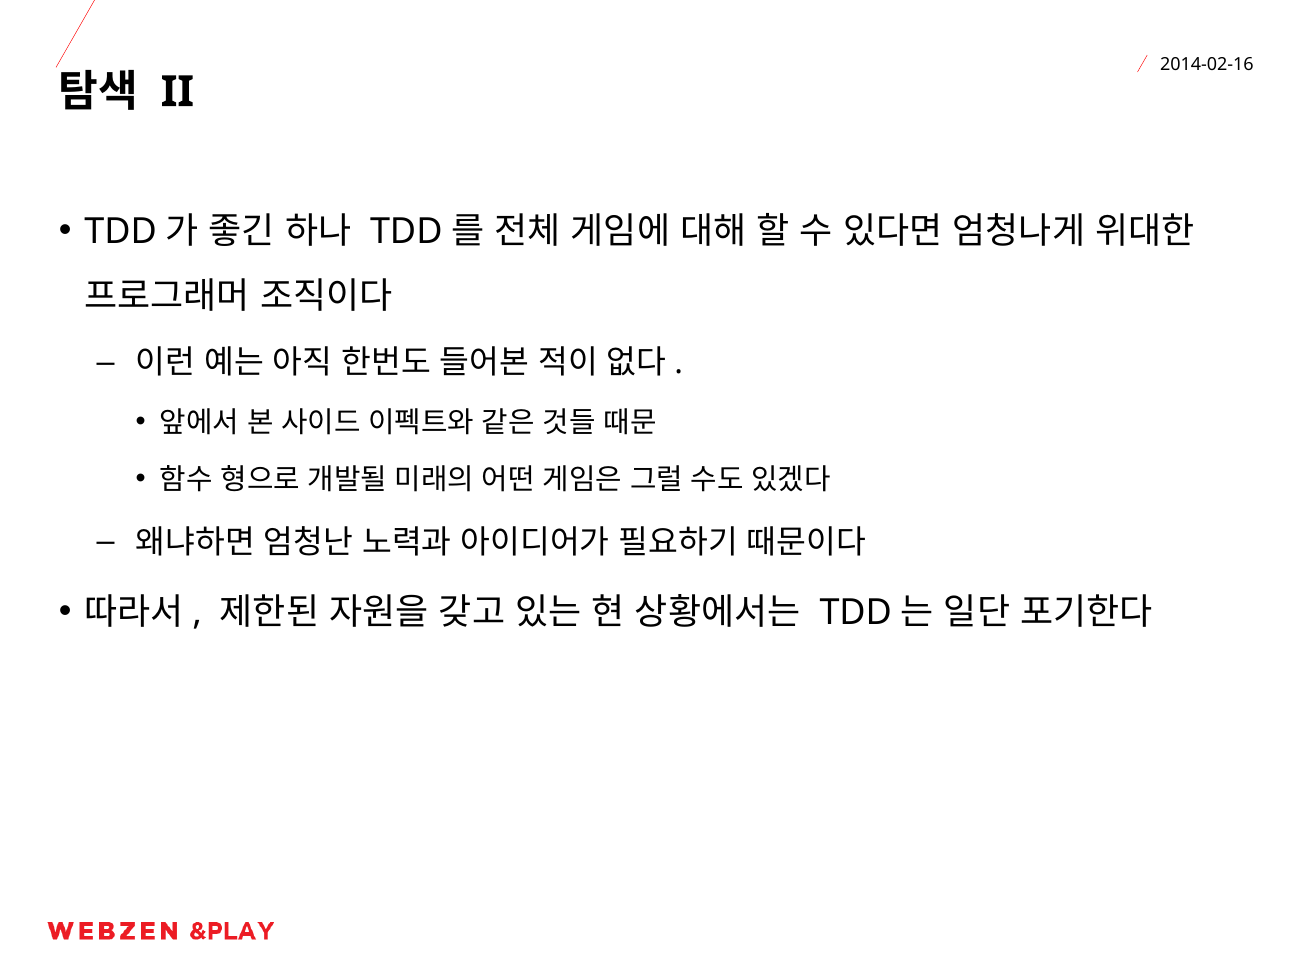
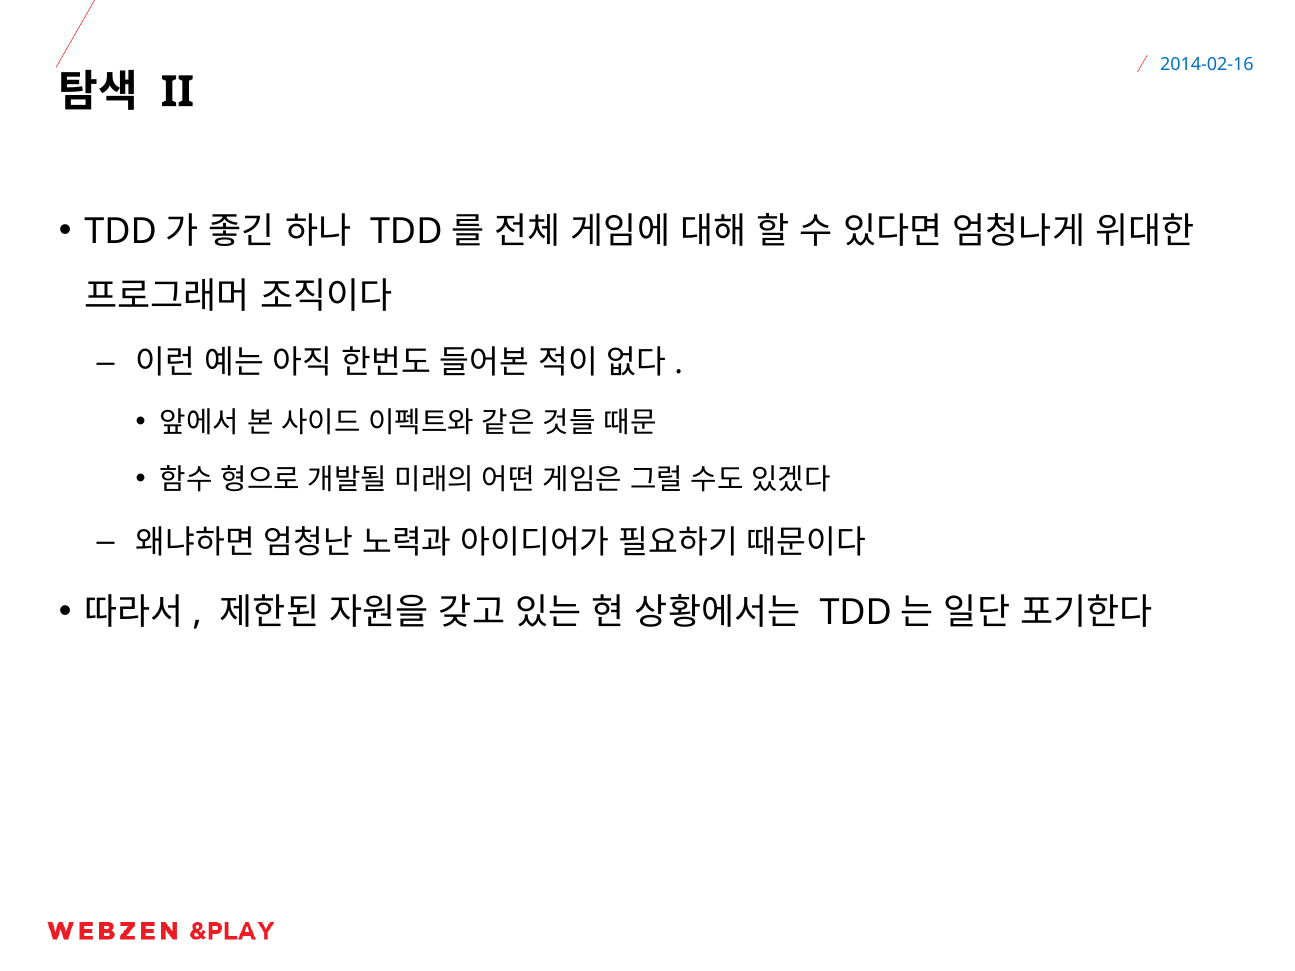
2014-02-16 colour: black -> blue (1207, 65)
